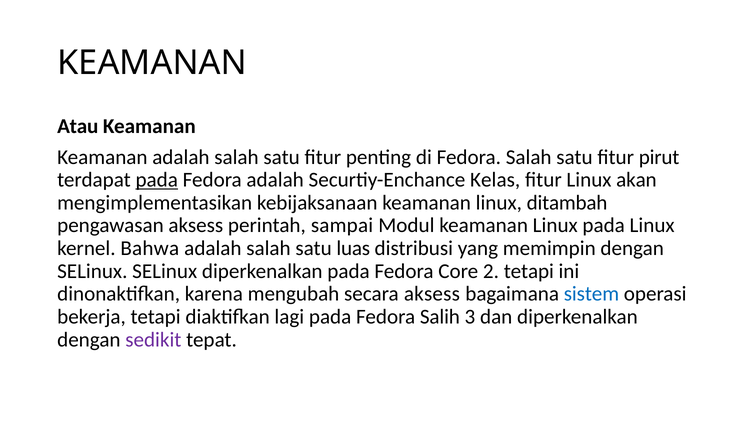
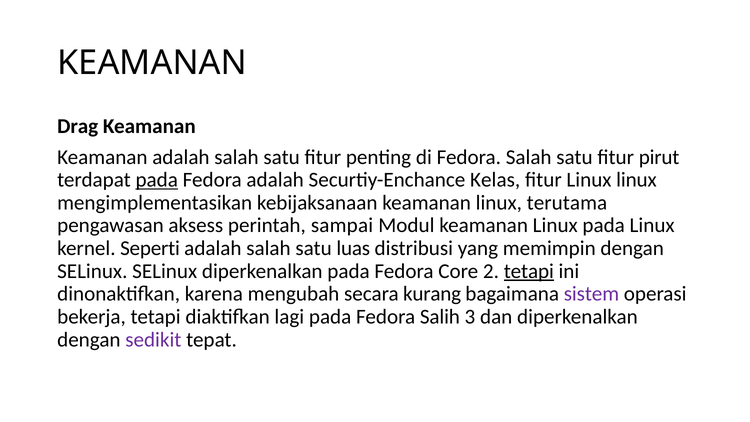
Atau: Atau -> Drag (78, 126)
Linux akan: akan -> linux (636, 180)
ditambah: ditambah -> terutama (567, 203)
Bahwa: Bahwa -> Seperti (150, 248)
tetapi underline: none -> present (529, 271)
secara aksess: aksess -> kurang (432, 294)
sistem colour: blue -> purple (591, 294)
